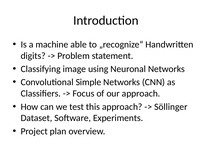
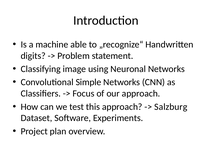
Söllinger: Söllinger -> Salzburg (171, 107)
